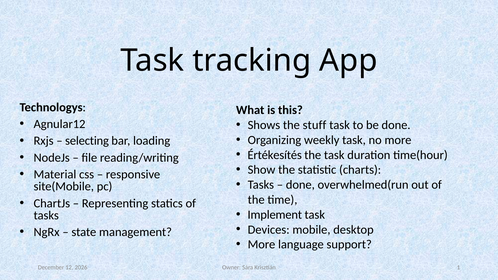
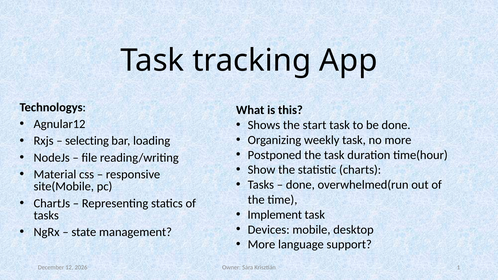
stuff: stuff -> start (315, 125)
Értékesítés: Értékesítés -> Postponed (275, 155)
